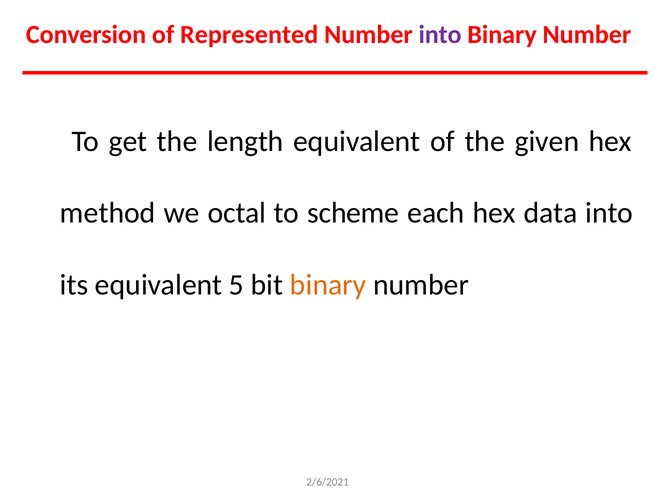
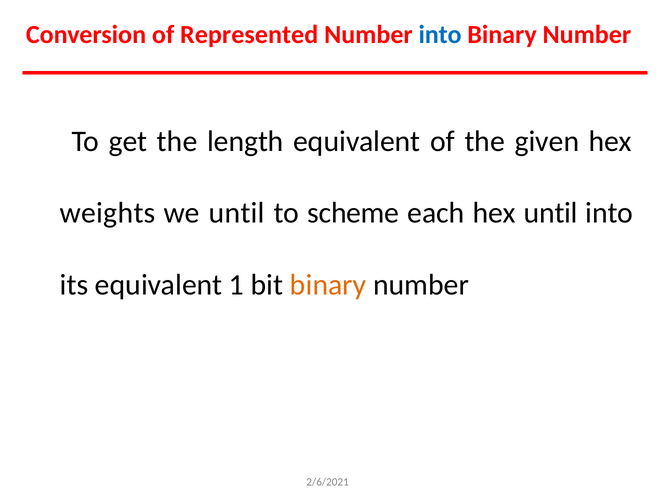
into colour: purple -> blue (440, 35)
method: method -> weights (108, 213)
we octal: octal -> until (237, 213)
hex data: data -> until (551, 213)
5: 5 -> 1 (236, 284)
